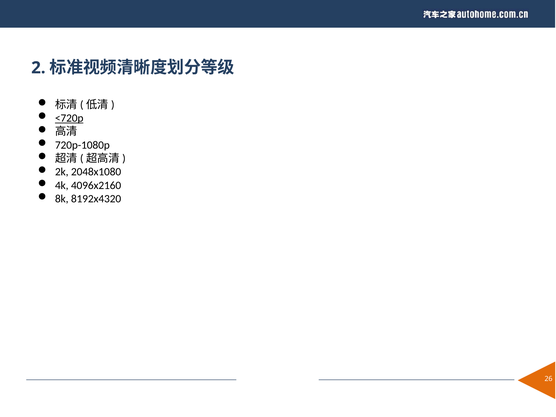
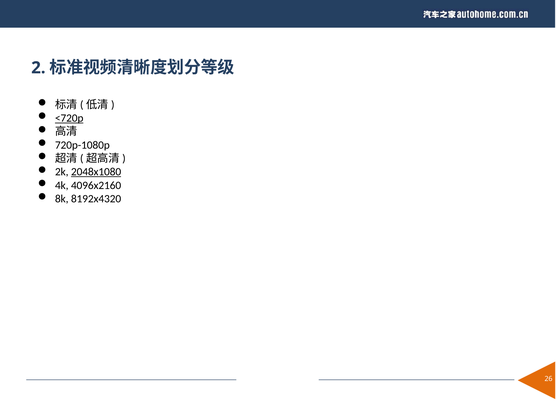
2048x1080 underline: none -> present (96, 172)
